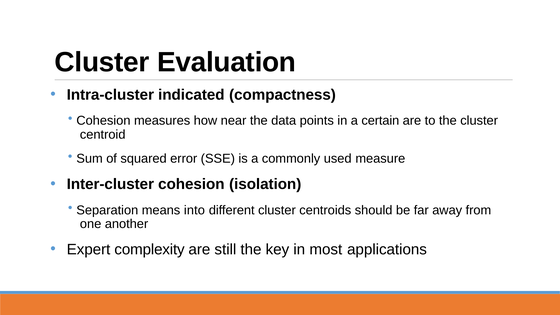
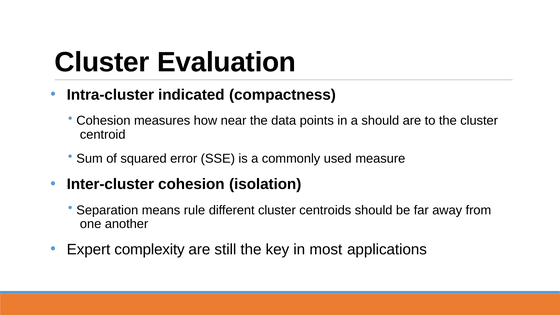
a certain: certain -> should (380, 121)
into: into -> rule (194, 210)
